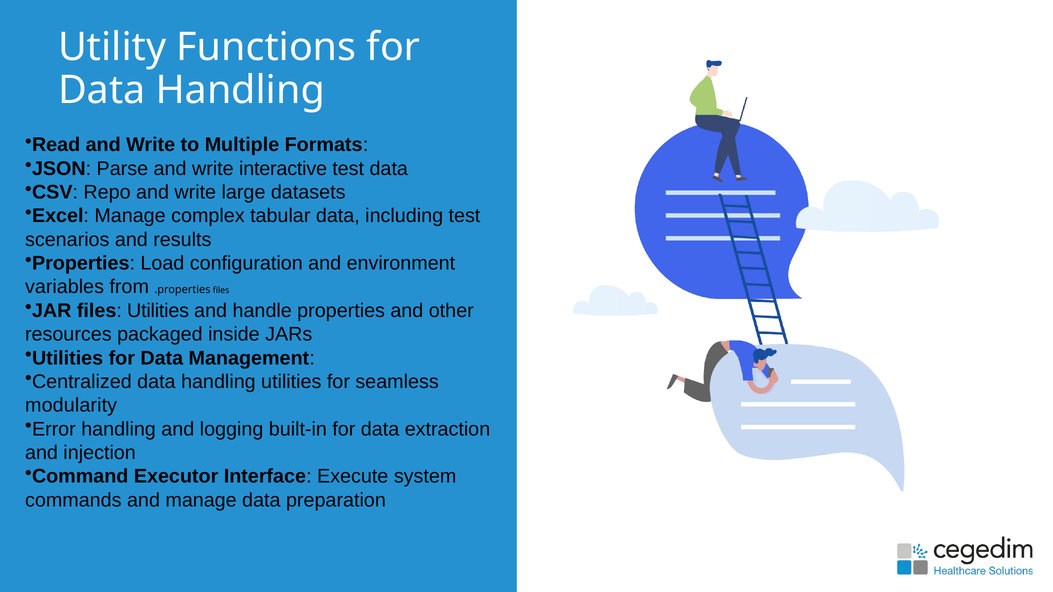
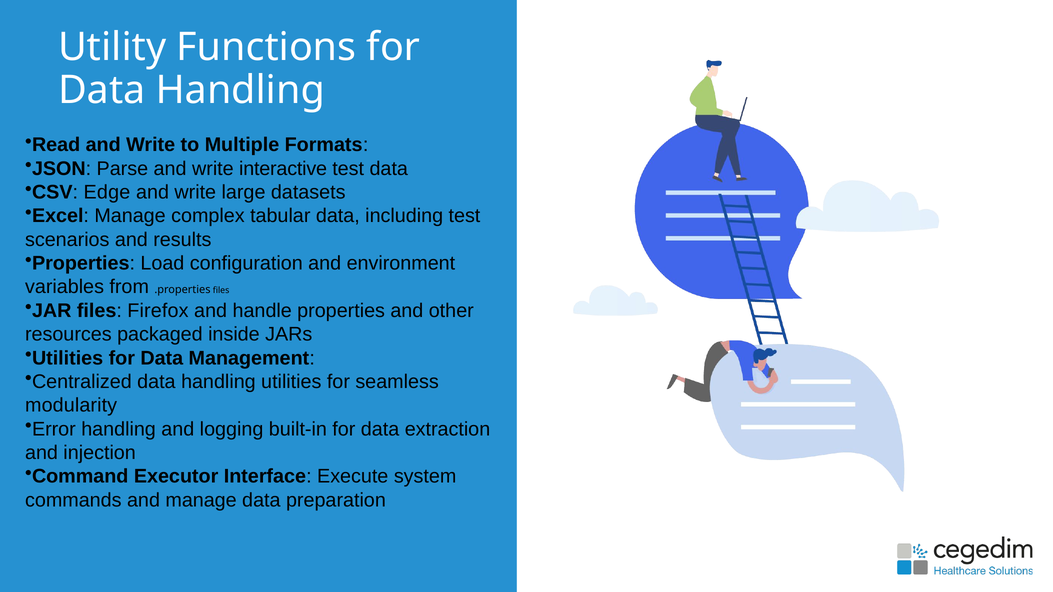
Repo: Repo -> Edge (107, 192)
files Utilities: Utilities -> Firefox (158, 311)
